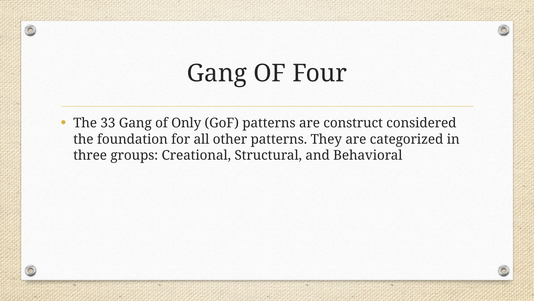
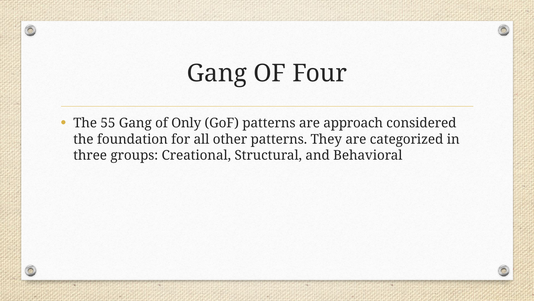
33: 33 -> 55 (108, 123)
construct: construct -> approach (353, 123)
